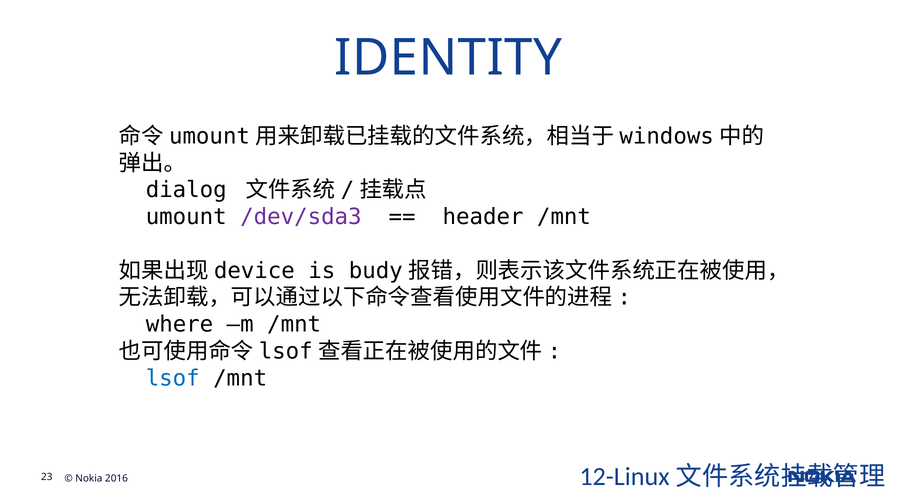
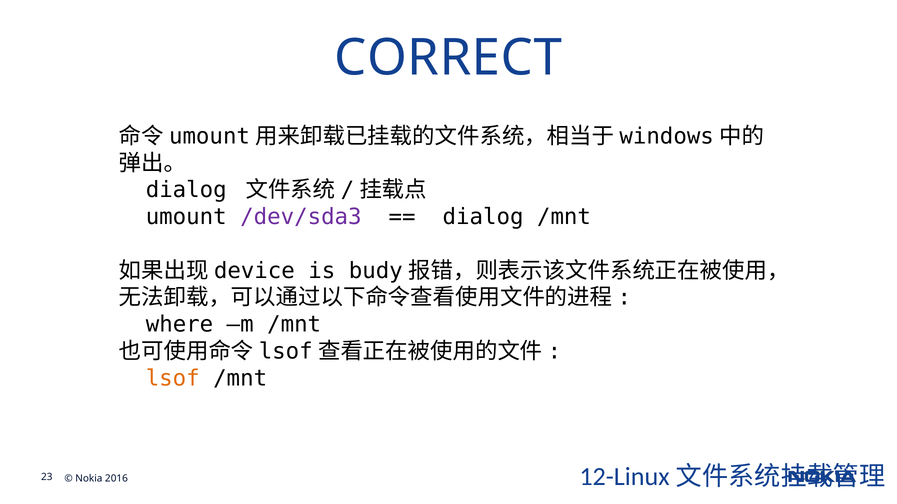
IDENTITY: IDENTITY -> CORRECT (448, 58)
header: header -> dialog (483, 217)
lsof colour: blue -> orange (173, 379)
